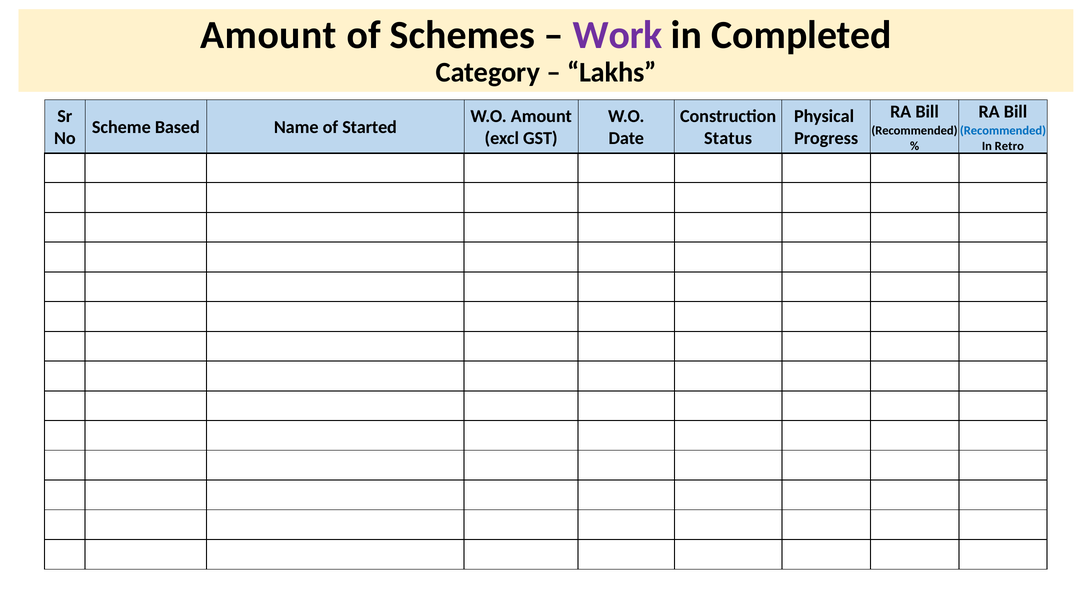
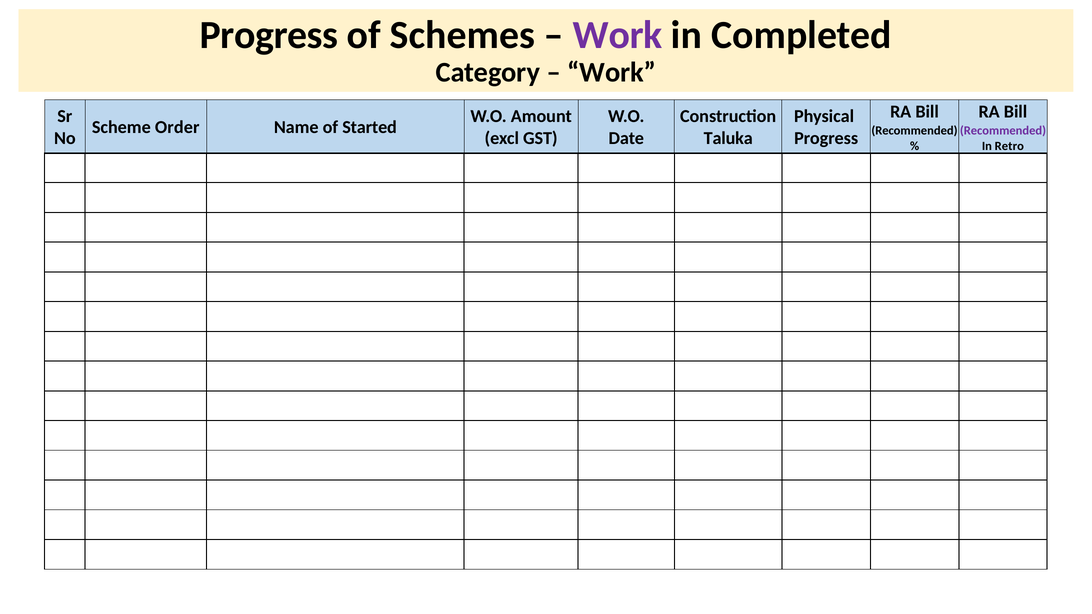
Amount: Amount -> Progress (269, 35)
Lakhs: Lakhs -> Work (612, 73)
Based: Based -> Order (177, 127)
Recommended colour: blue -> purple (1003, 131)
Status: Status -> Taluka (728, 138)
